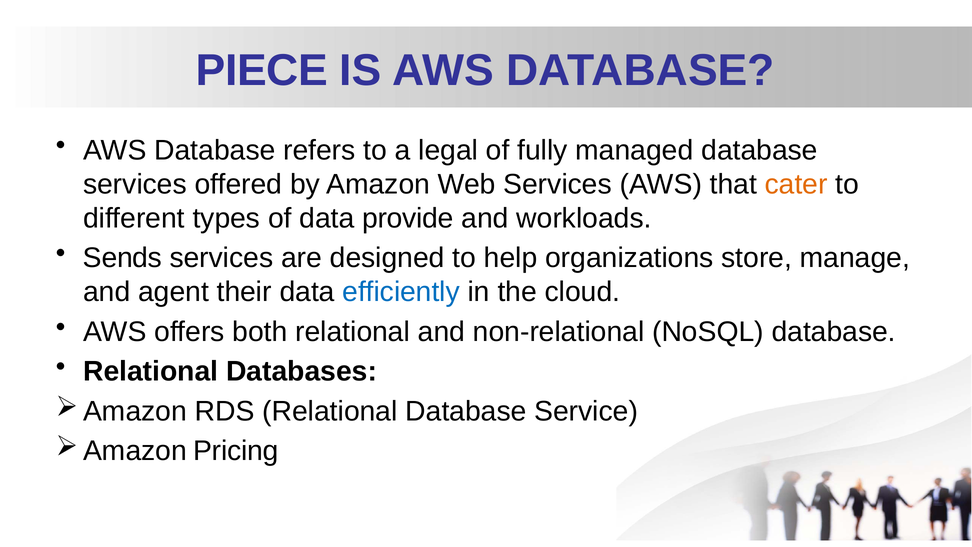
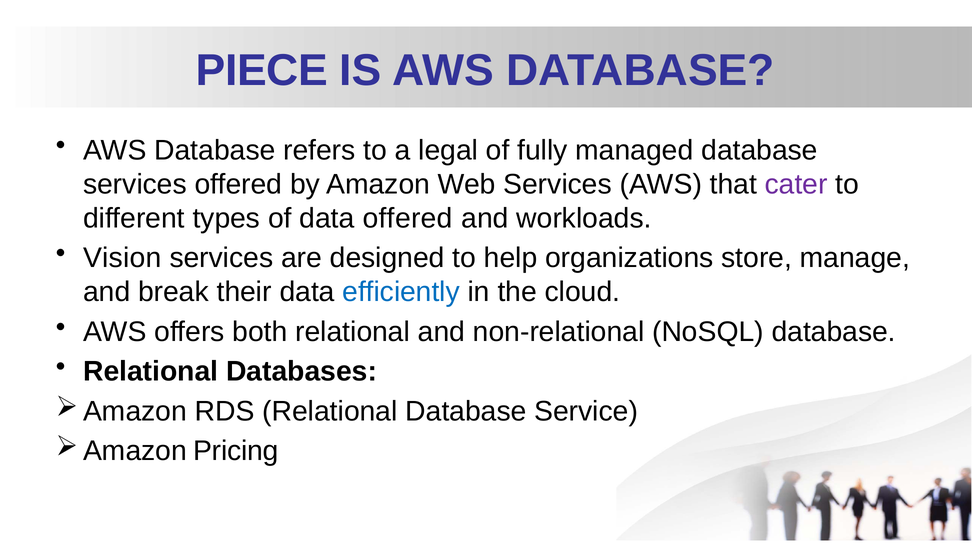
cater colour: orange -> purple (796, 184)
data provide: provide -> offered (408, 218)
Sends: Sends -> Vision (122, 258)
agent: agent -> break (174, 292)
